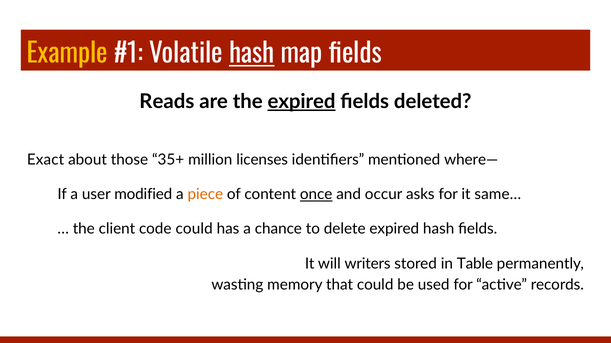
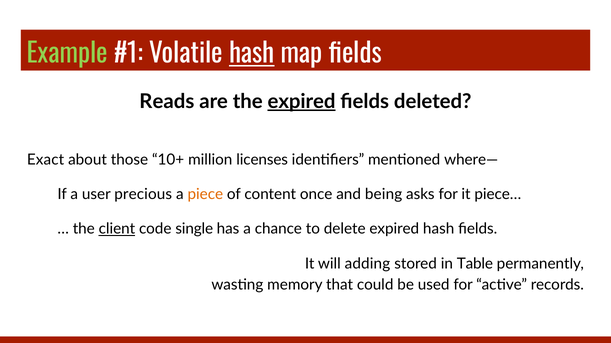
Example colour: yellow -> light green (67, 54)
35+: 35+ -> 10+ (168, 160)
modified: modified -> precious (143, 195)
once underline: present -> none (316, 195)
occur: occur -> being (384, 195)
same…: same… -> piece… (498, 195)
client underline: none -> present (117, 229)
code could: could -> single (194, 229)
writers: writers -> adding (367, 264)
